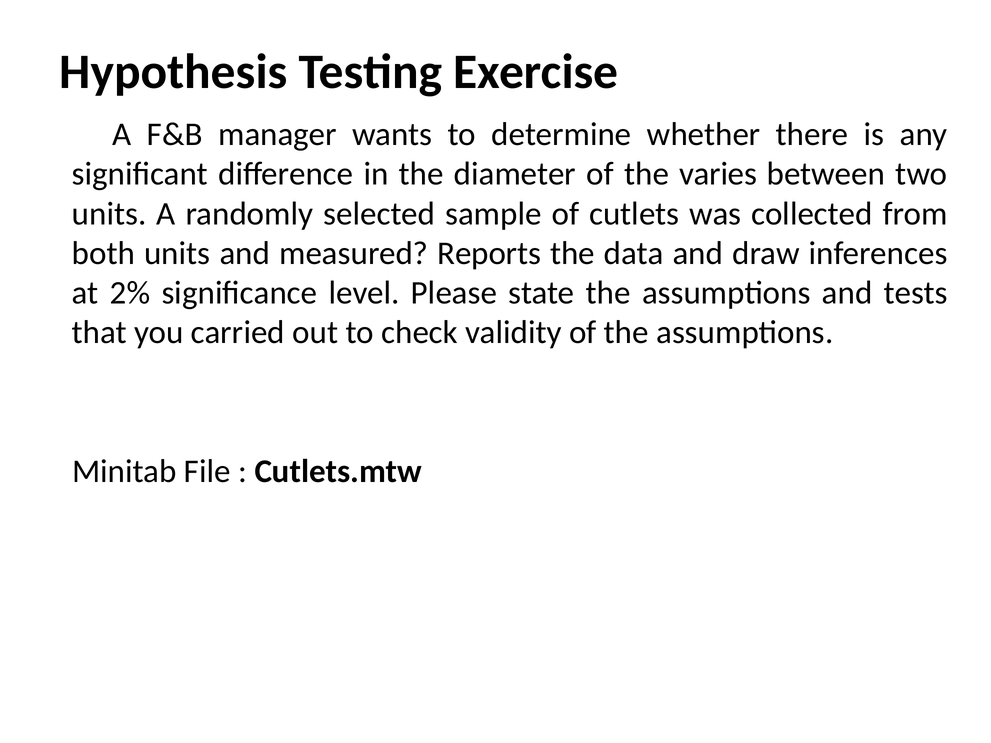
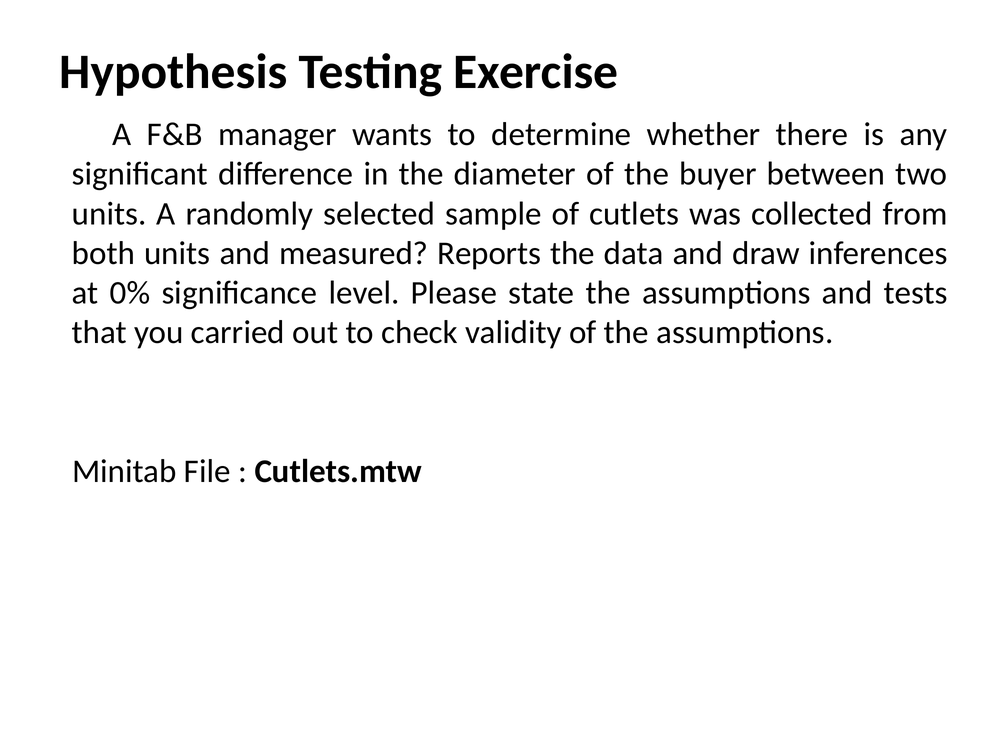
varies: varies -> buyer (718, 174)
2%: 2% -> 0% (130, 293)
